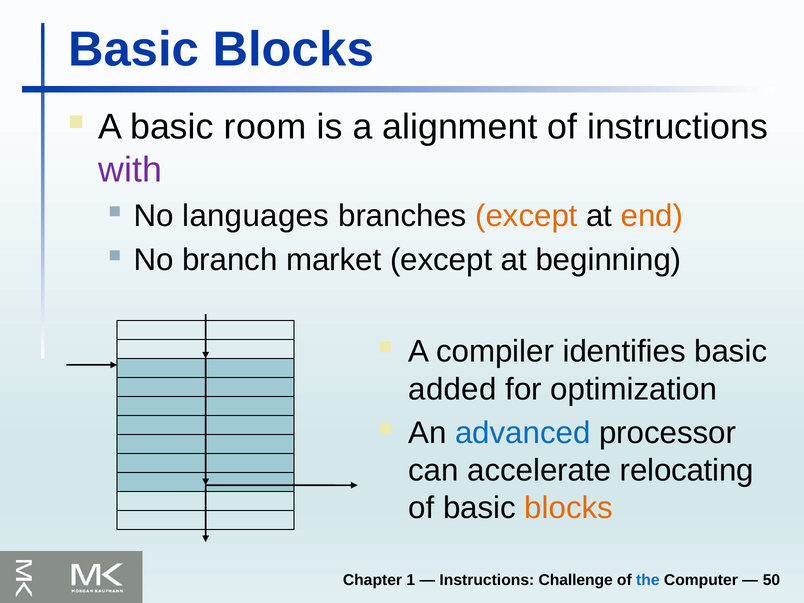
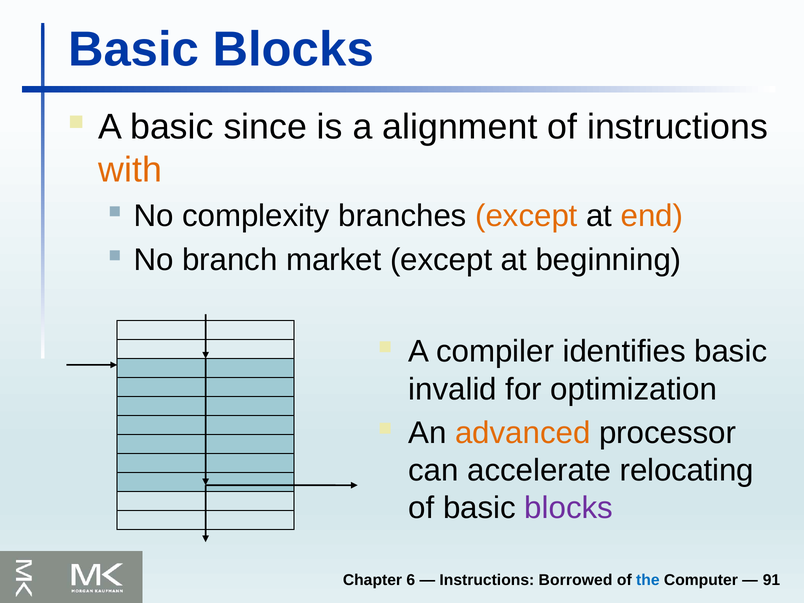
room: room -> since (265, 127)
with colour: purple -> orange (130, 170)
languages: languages -> complexity (256, 216)
added: added -> invalid (453, 389)
advanced colour: blue -> orange (523, 433)
blocks colour: orange -> purple (569, 508)
1: 1 -> 6 (411, 580)
Challenge: Challenge -> Borrowed (576, 580)
50: 50 -> 91 (771, 580)
